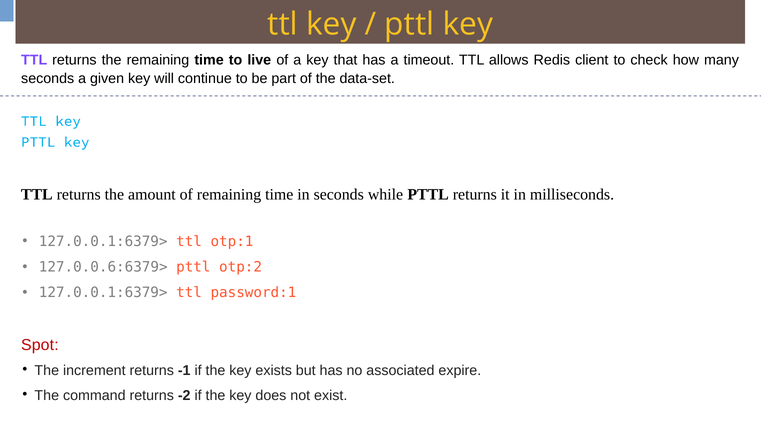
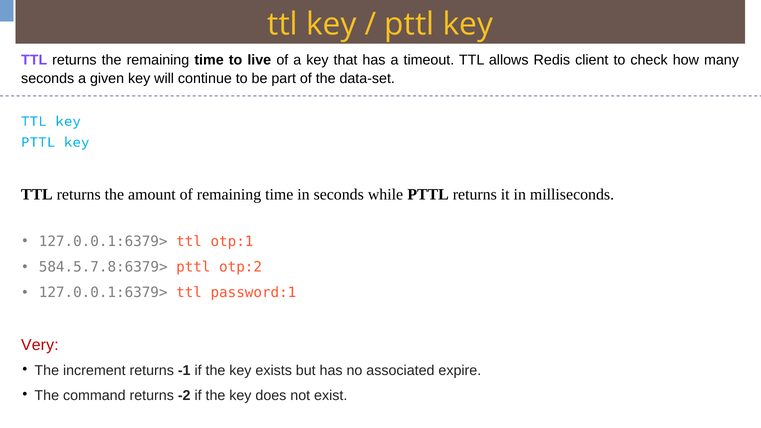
127.0.0.6:6379>: 127.0.0.6:6379> -> 584.5.7.8:6379> (103, 267)
Spot: Spot -> Very (40, 345)
